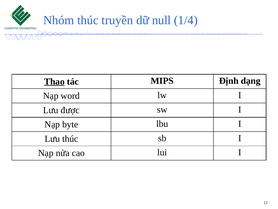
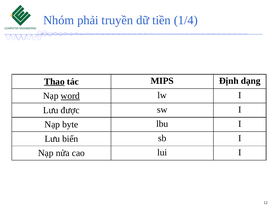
Nhóm thúc: thúc -> phải (88, 20)
null: null -> tiền (161, 20)
word underline: none -> present (70, 96)
Lưu thúc: thúc -> biến (70, 138)
